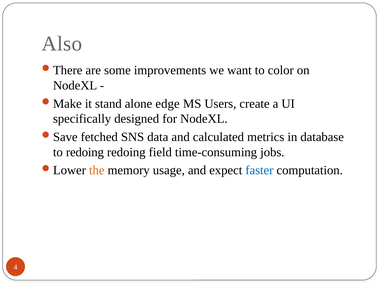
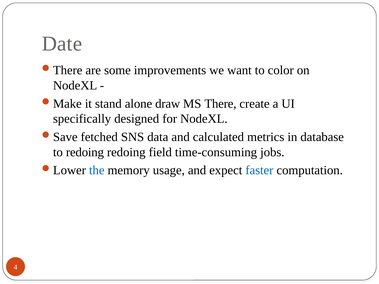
Also: Also -> Date (62, 44)
edge: edge -> draw (168, 104)
Users: Users -> There (220, 104)
the colour: orange -> blue (97, 170)
